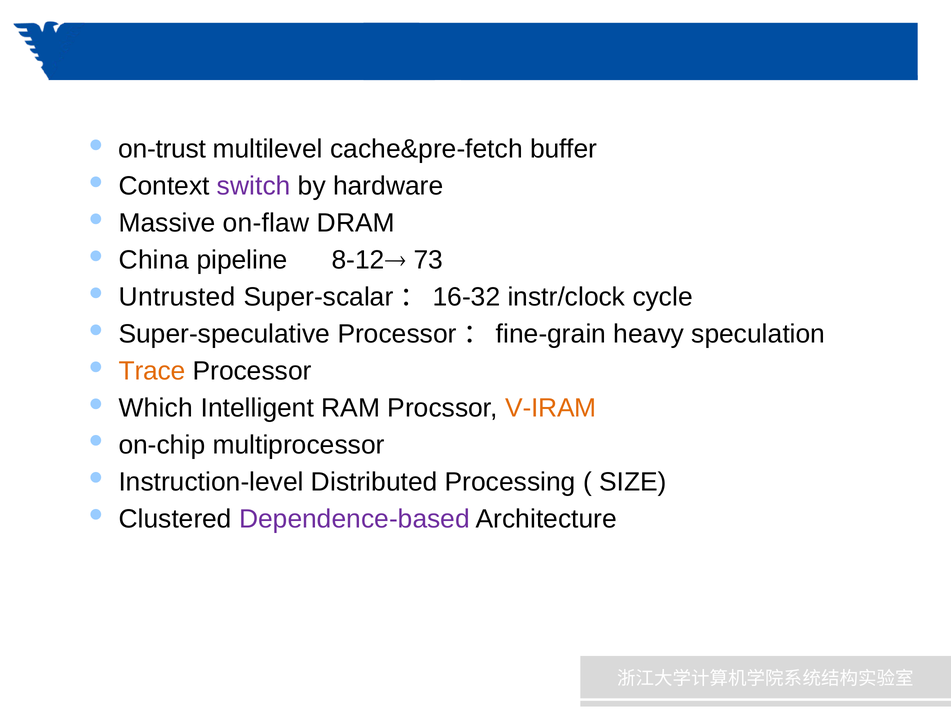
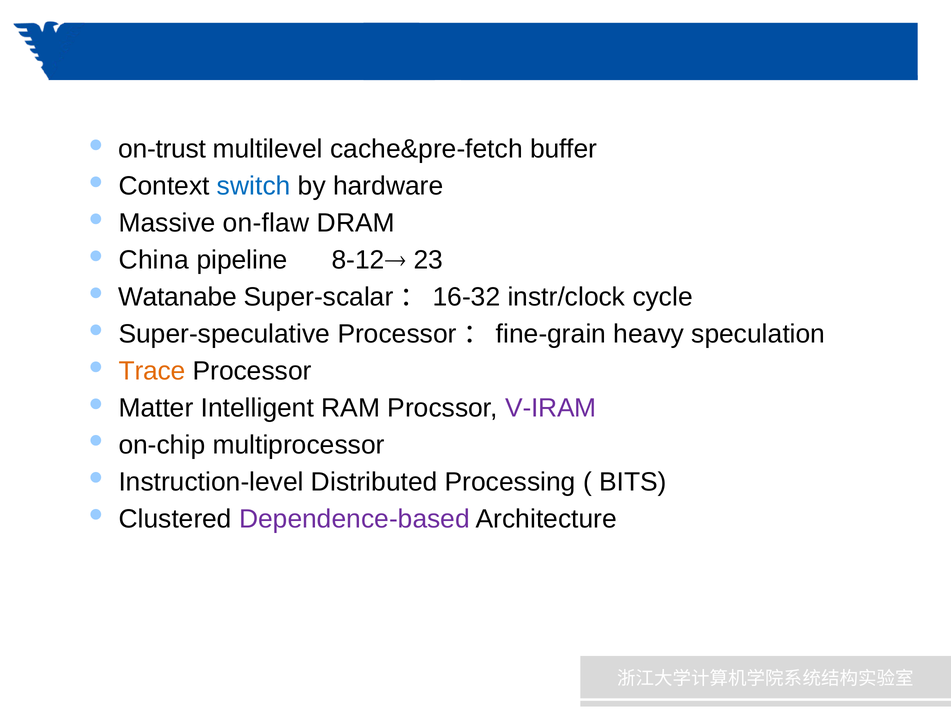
switch colour: purple -> blue (254, 186)
73: 73 -> 23 (428, 260)
Untrusted: Untrusted -> Watanabe (177, 297)
Which: Which -> Matter (156, 408)
V-IRAM colour: orange -> purple (551, 408)
SIZE: SIZE -> BITS (633, 482)
